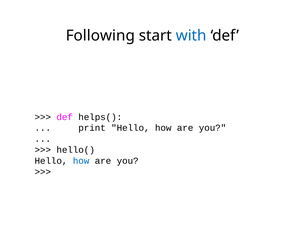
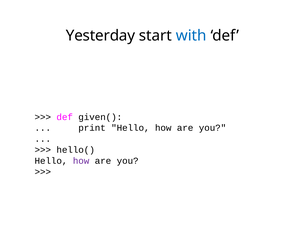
Following: Following -> Yesterday (100, 36)
helps(: helps( -> given( (100, 117)
how colour: blue -> purple (81, 161)
